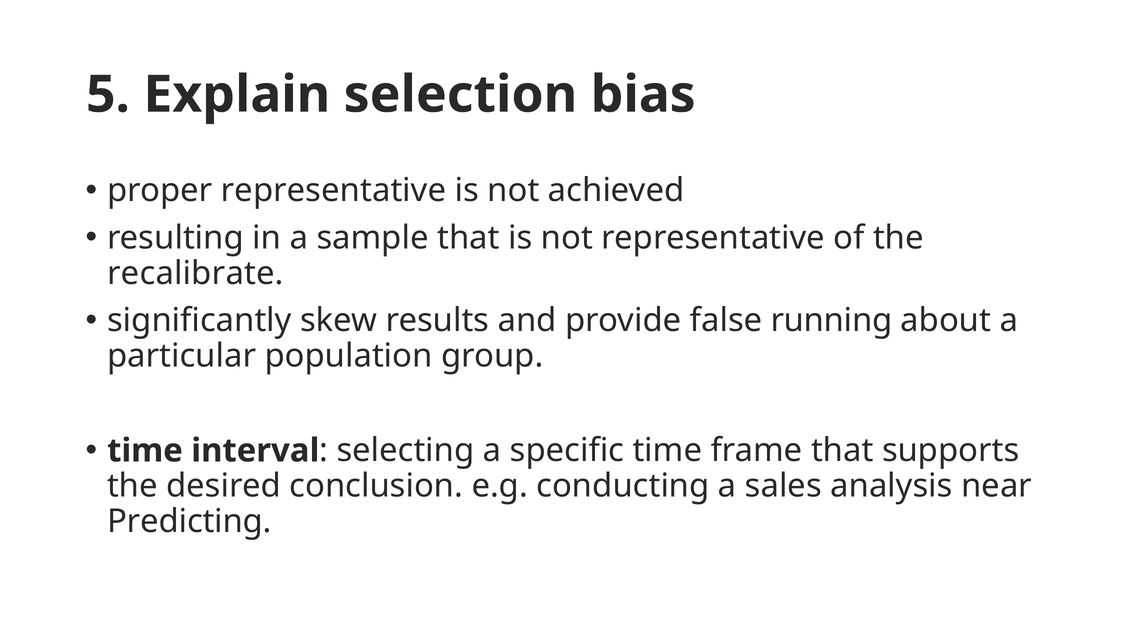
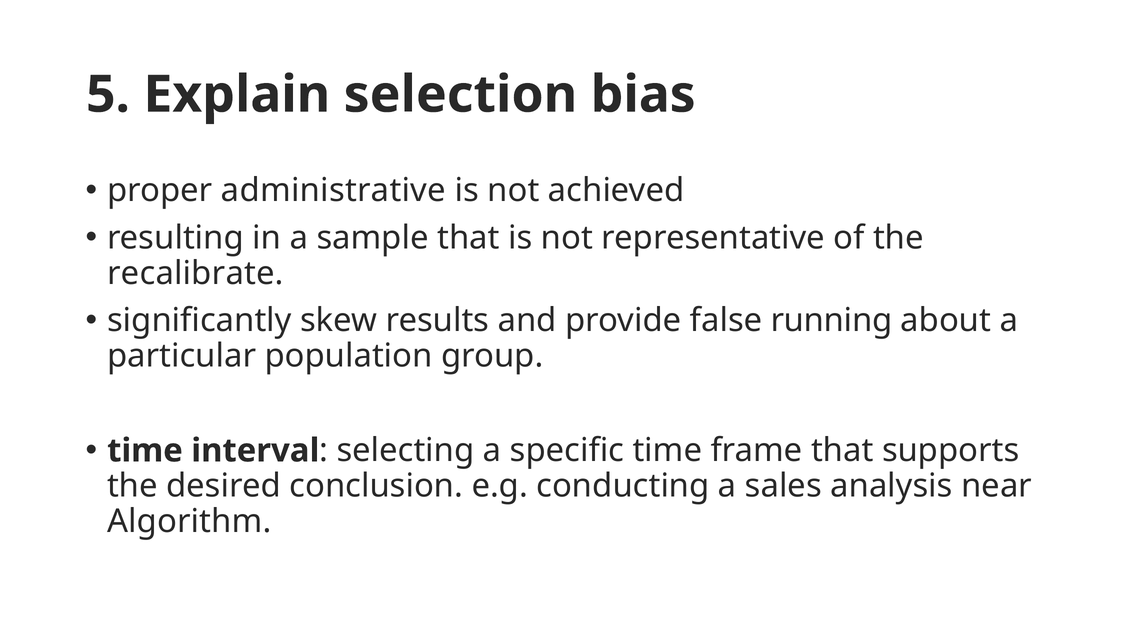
proper representative: representative -> administrative (333, 191)
Predicting: Predicting -> Algorithm (189, 522)
